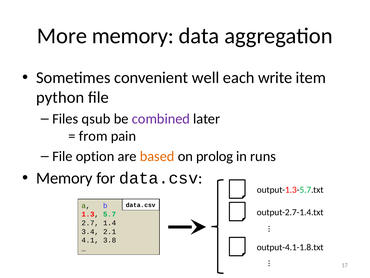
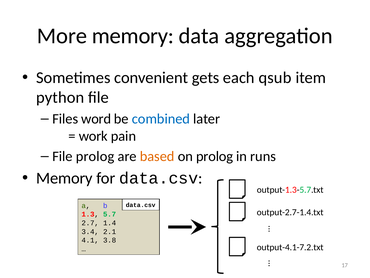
well: well -> gets (206, 78)
write: write -> qsub (275, 78)
qsub: qsub -> word (96, 119)
combined colour: purple -> blue (161, 119)
from: from -> work (93, 136)
File option: option -> prolog (95, 156)
output-4.1-1.8.txt: output-4.1-1.8.txt -> output-4.1-7.2.txt (290, 247)
